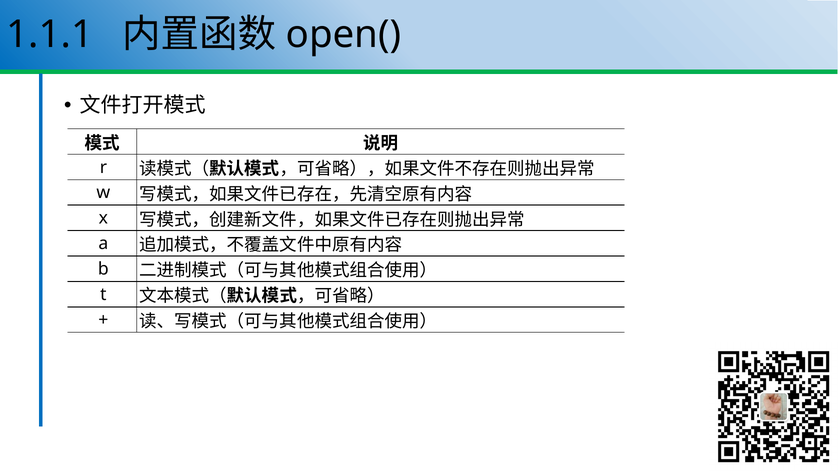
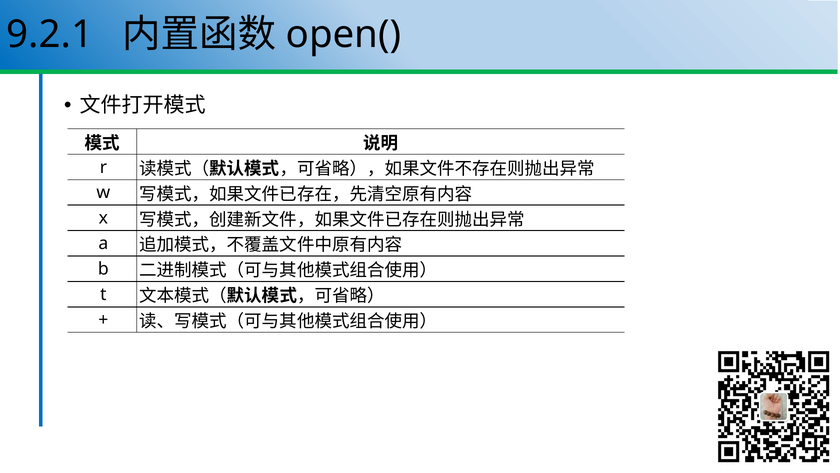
1.1.1: 1.1.1 -> 9.2.1 (50, 35)
